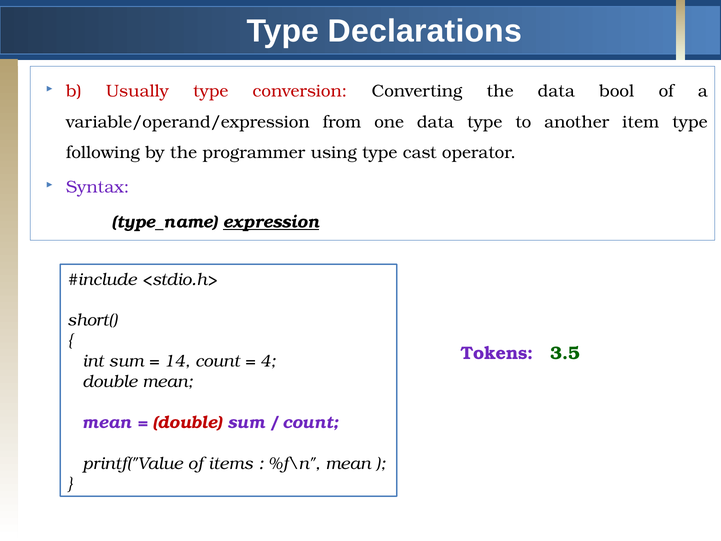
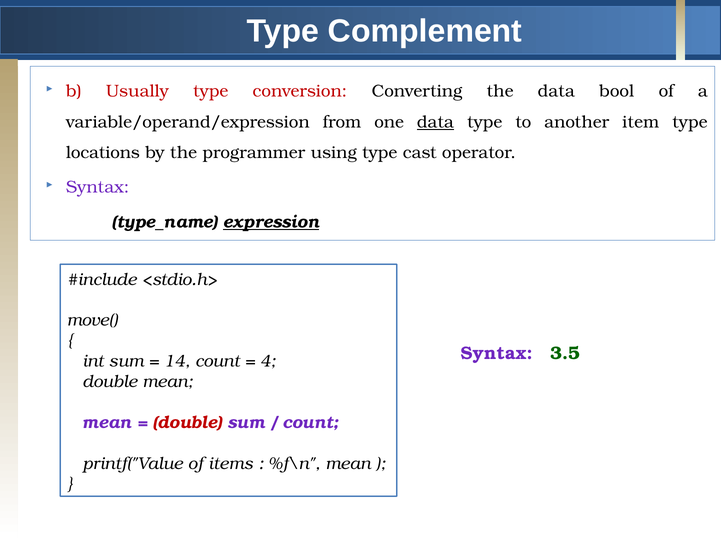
Declarations: Declarations -> Complement (425, 31)
data underline: none -> present (435, 122)
following: following -> locations (103, 153)
short(: short( -> move( (92, 320)
Tokens: Tokens -> Syntax (497, 353)
